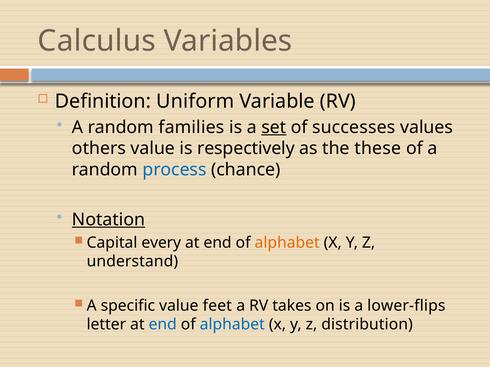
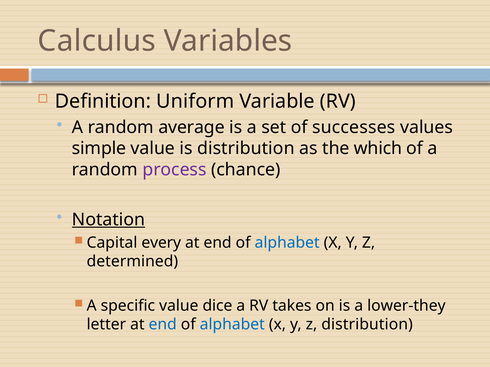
families: families -> average (192, 127)
set underline: present -> none (274, 127)
others: others -> simple (99, 149)
is respectively: respectively -> distribution (246, 149)
these: these -> which (378, 149)
process colour: blue -> purple (175, 170)
alphabet colour: orange -> blue (287, 243)
understand: understand -> determined (132, 262)
feet: feet -> dice (217, 306)
lower-flips: lower-flips -> lower-they (406, 306)
